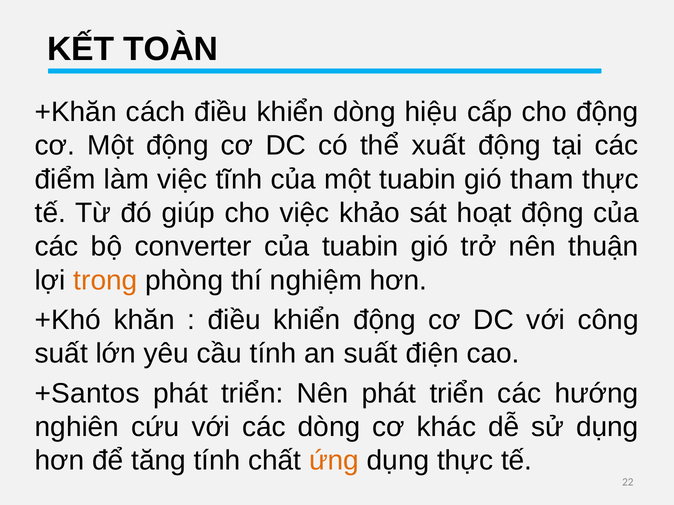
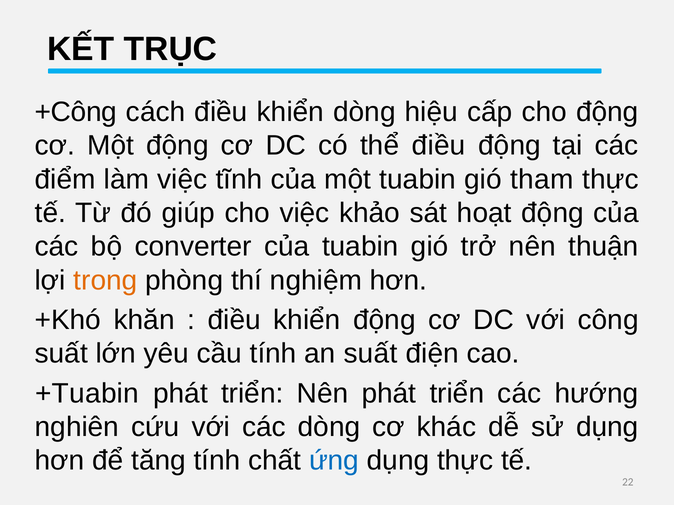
TOÀN: TOÀN -> TRỤC (171, 49)
+Khăn: +Khăn -> +Công (76, 112)
thể xuất: xuất -> điều (439, 146)
+Santos: +Santos -> +Tuabin (87, 394)
ứng colour: orange -> blue (334, 461)
